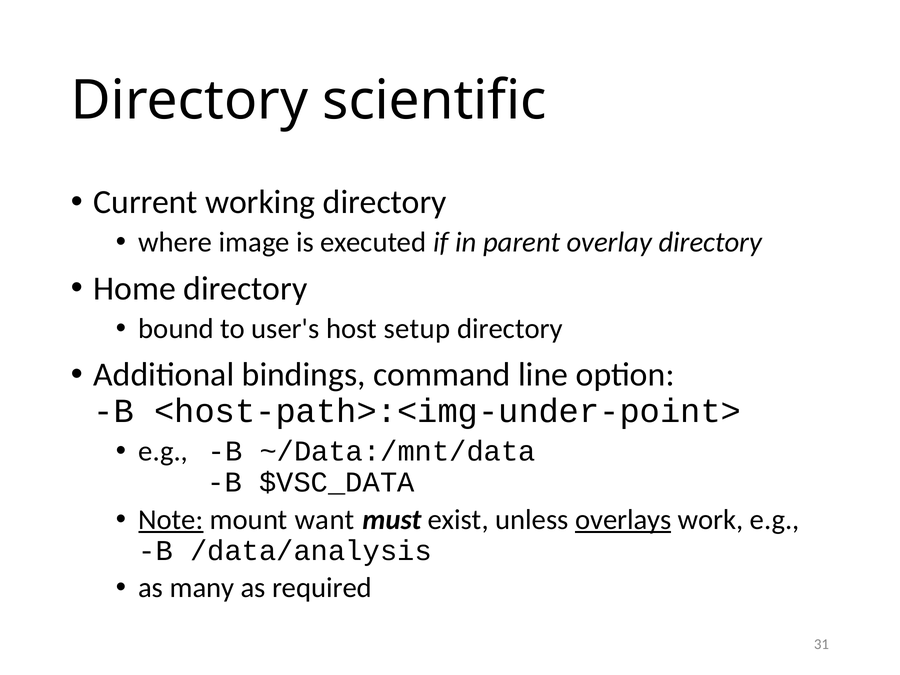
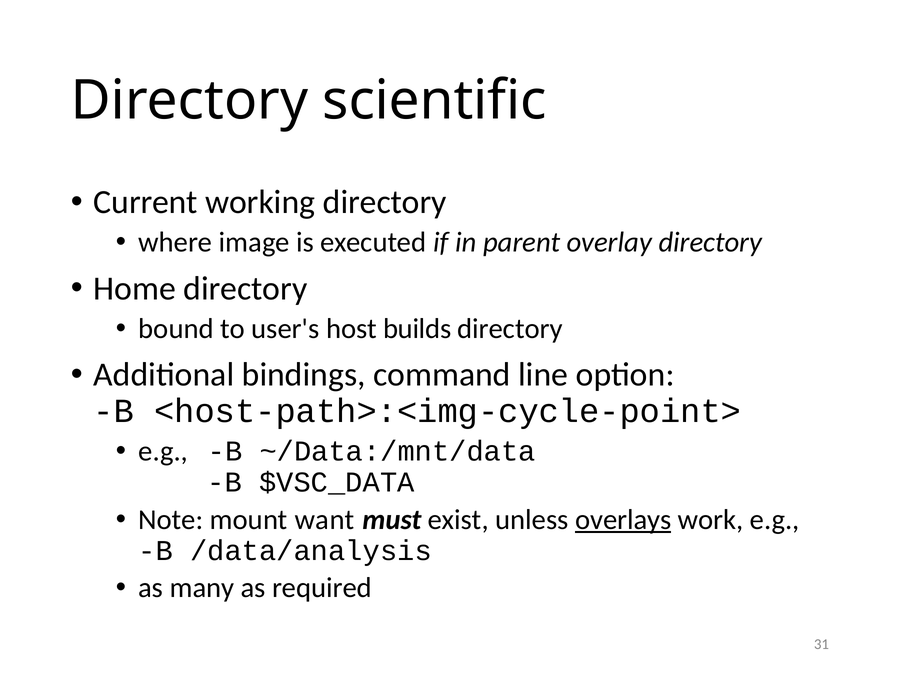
setup: setup -> builds (417, 329)
<host-path>:<img-under-point>: <host-path>:<img-under-point> -> <host-path>:<img-cycle-point> (448, 411)
Note underline: present -> none (171, 520)
